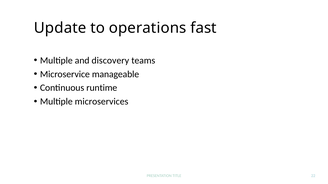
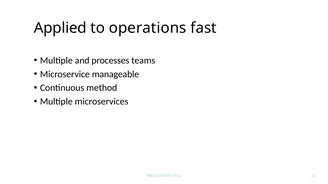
Update: Update -> Applied (60, 28)
discovery: discovery -> processes (110, 61)
runtime: runtime -> method (102, 88)
